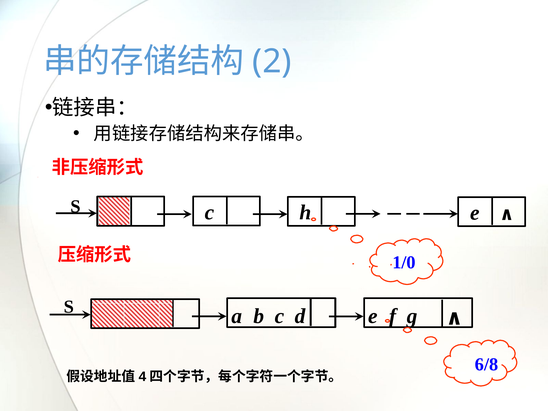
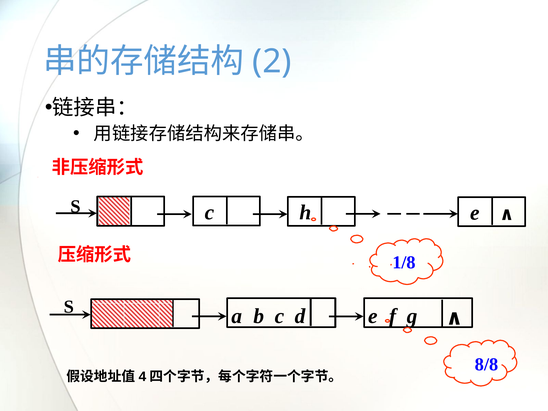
1/0: 1/0 -> 1/8 (404, 262)
6/8: 6/8 -> 8/8 (487, 365)
